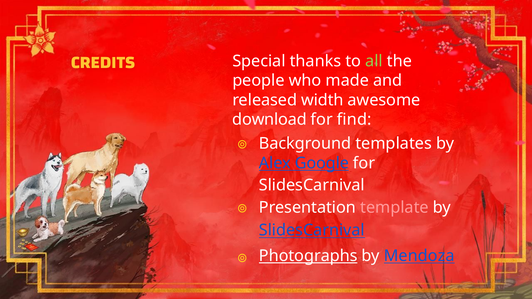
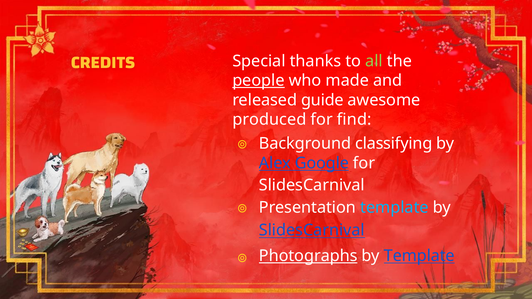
people underline: none -> present (258, 81)
width: width -> guide (322, 100)
download: download -> produced (269, 120)
templates: templates -> classifying (394, 144)
template colour: pink -> light blue (394, 208)
by Mendoza: Mendoza -> Template (419, 256)
